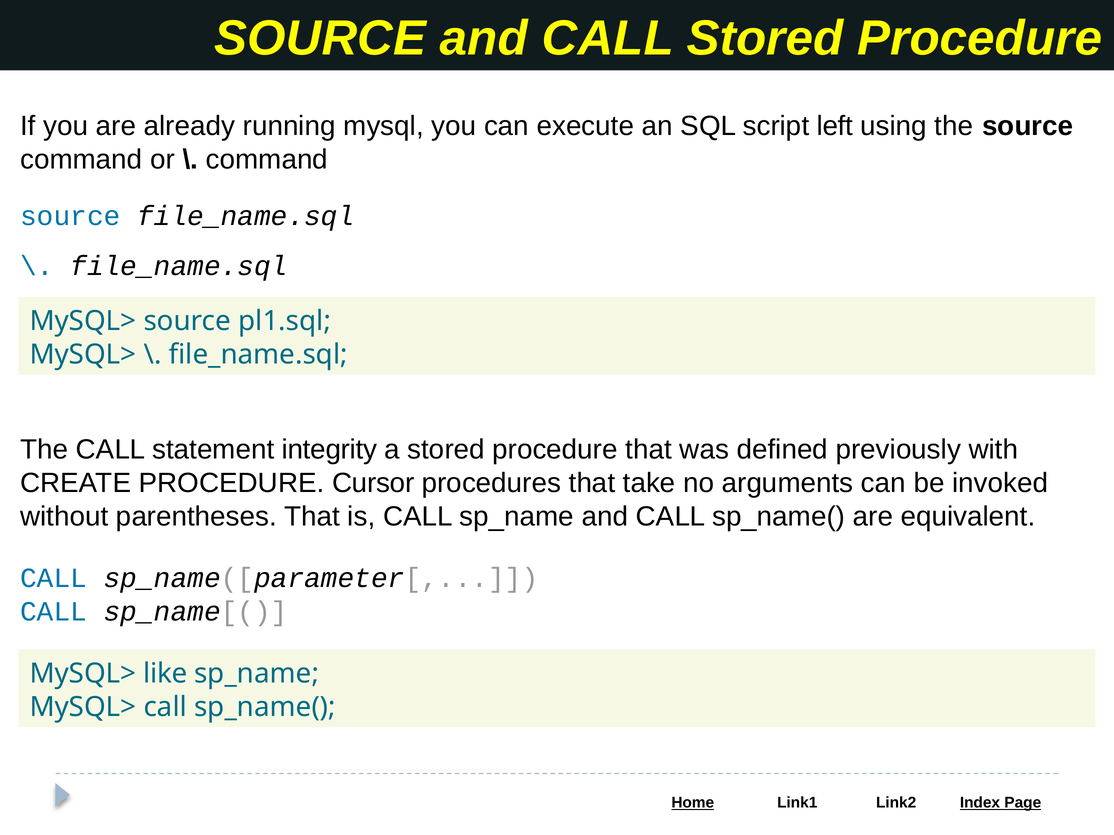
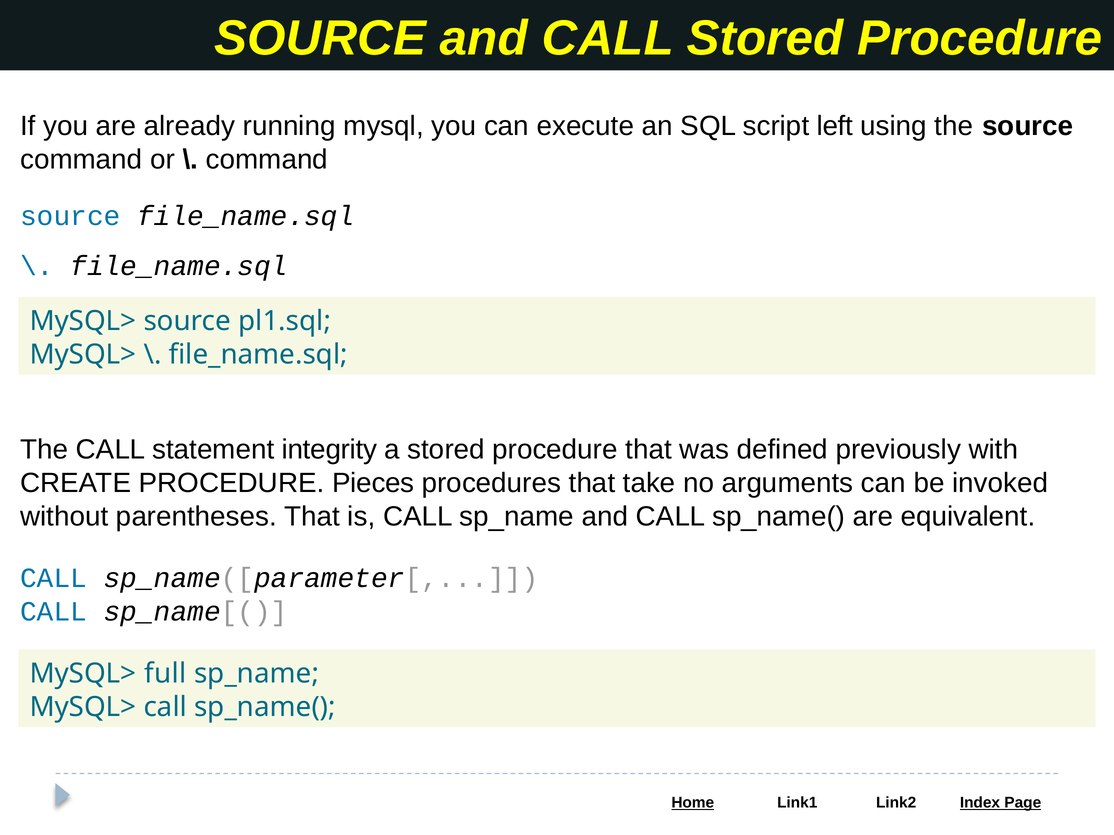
Cursor: Cursor -> Pieces (373, 483)
like: like -> full (165, 674)
